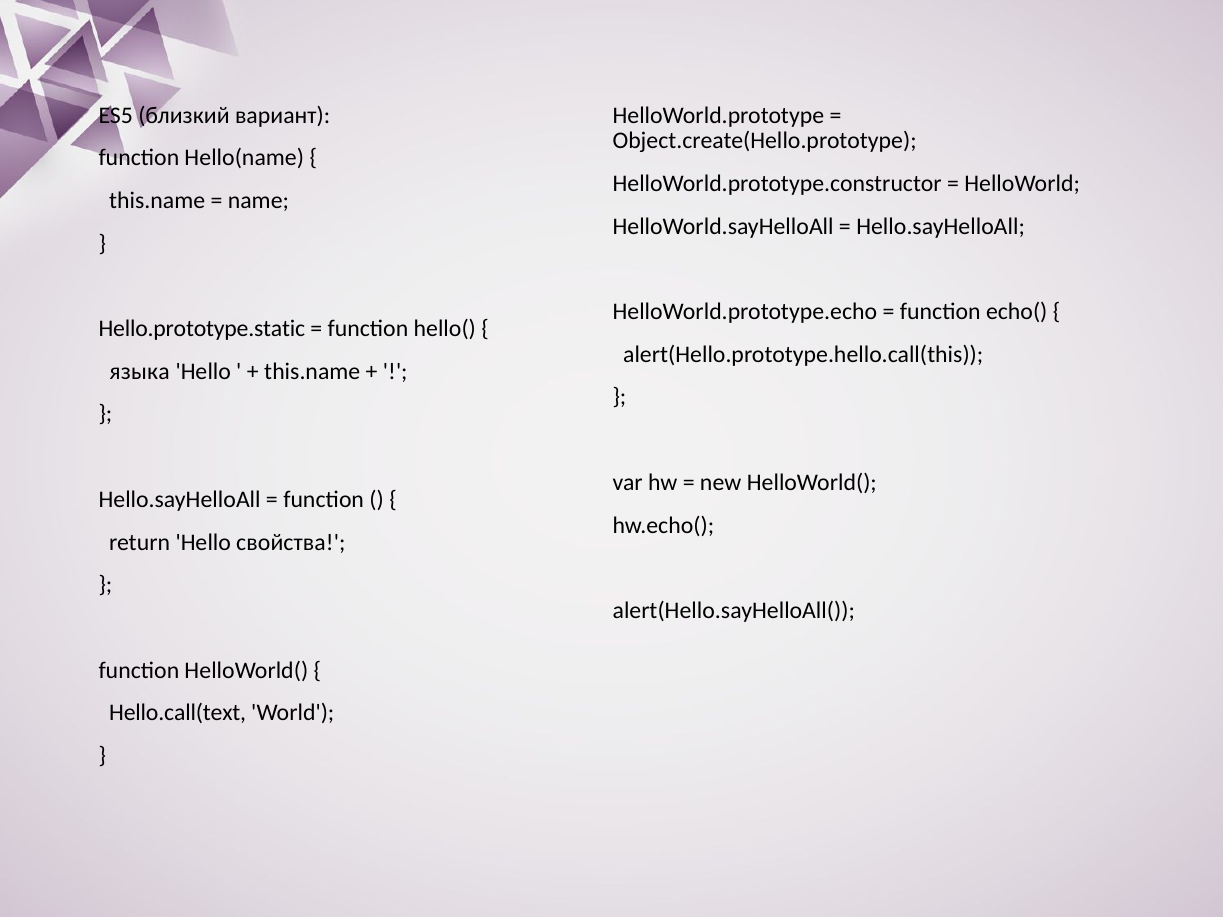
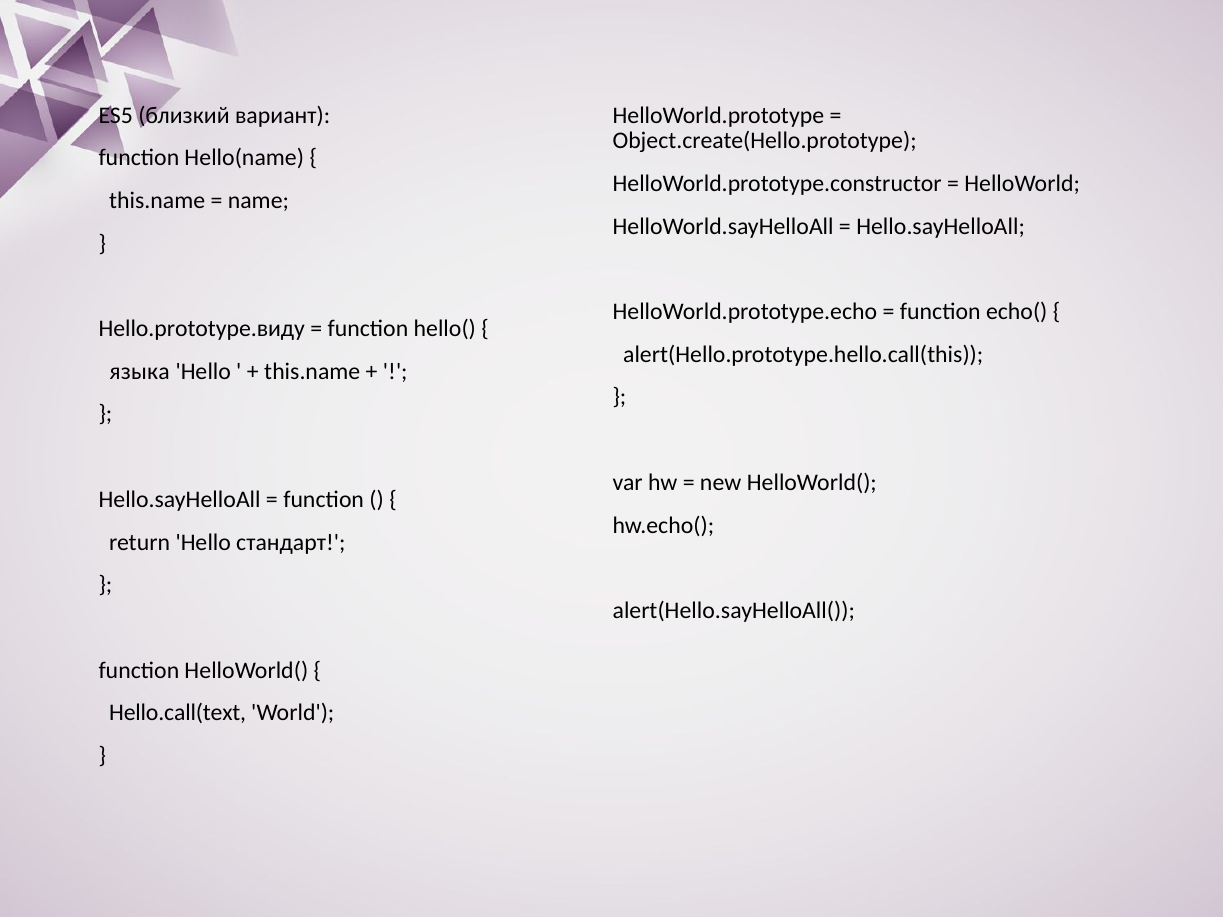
Hello.prototype.static: Hello.prototype.static -> Hello.prototype.виду (202, 329)
свойства: свойства -> стандарт (291, 542)
